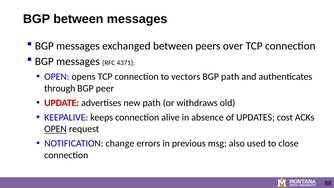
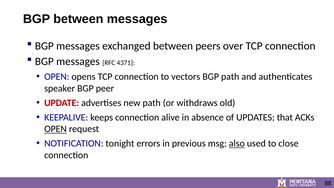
through: through -> speaker (60, 88)
cost: cost -> that (285, 117)
change: change -> tonight (120, 143)
also underline: none -> present (237, 143)
